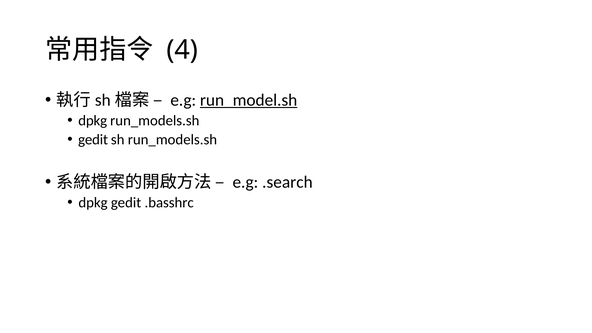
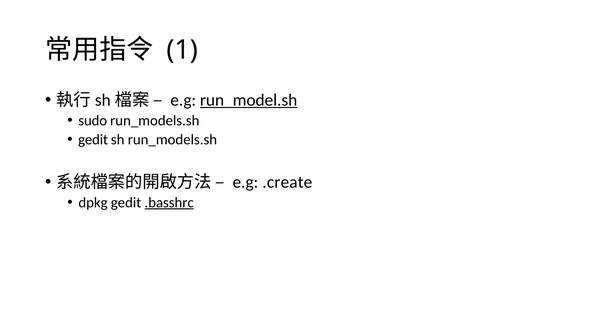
4: 4 -> 1 (182, 50)
dpkg: dpkg -> sudo (93, 120)
.search: .search -> .create (287, 182)
.basshrc underline: none -> present (169, 202)
